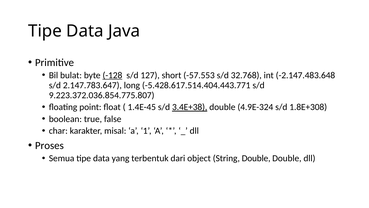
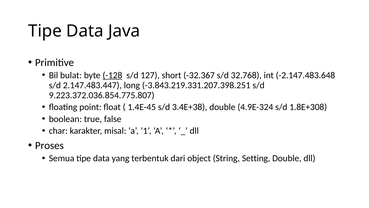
-57.553: -57.553 -> -32.367 (199, 75)
2.147.783.647: 2.147.783.647 -> 2.147.483.447 (92, 85)
-5.428.617.514.404.443.771: -5.428.617.514.404.443.771 -> -3.843.219.331.207.398.251 (196, 85)
3.4E+38 underline: present -> none (190, 107)
String Double: Double -> Setting (256, 158)
